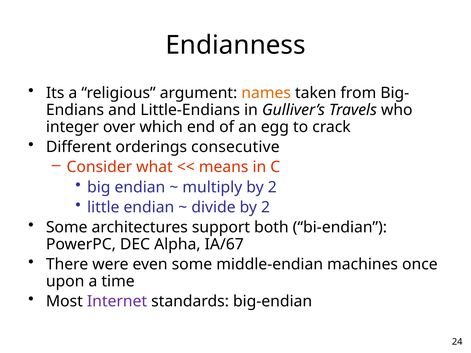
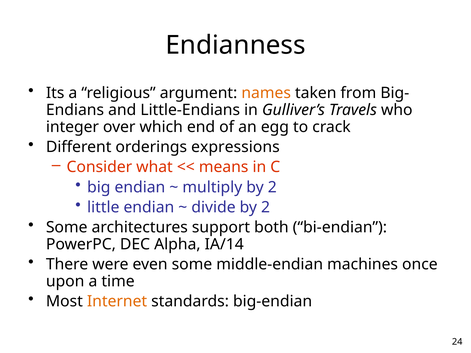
consecutive: consecutive -> expressions (235, 147)
IA/67: IA/67 -> IA/14 (224, 244)
Internet colour: purple -> orange (117, 302)
